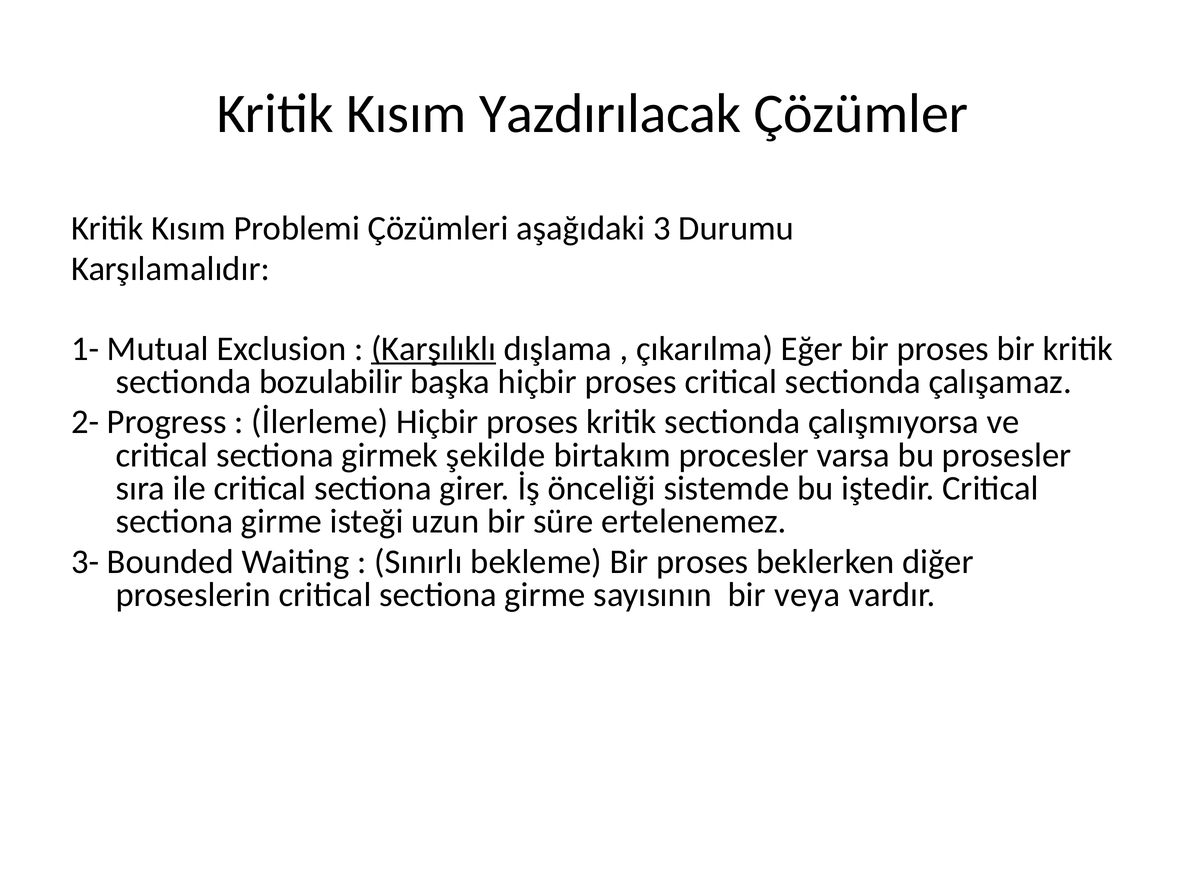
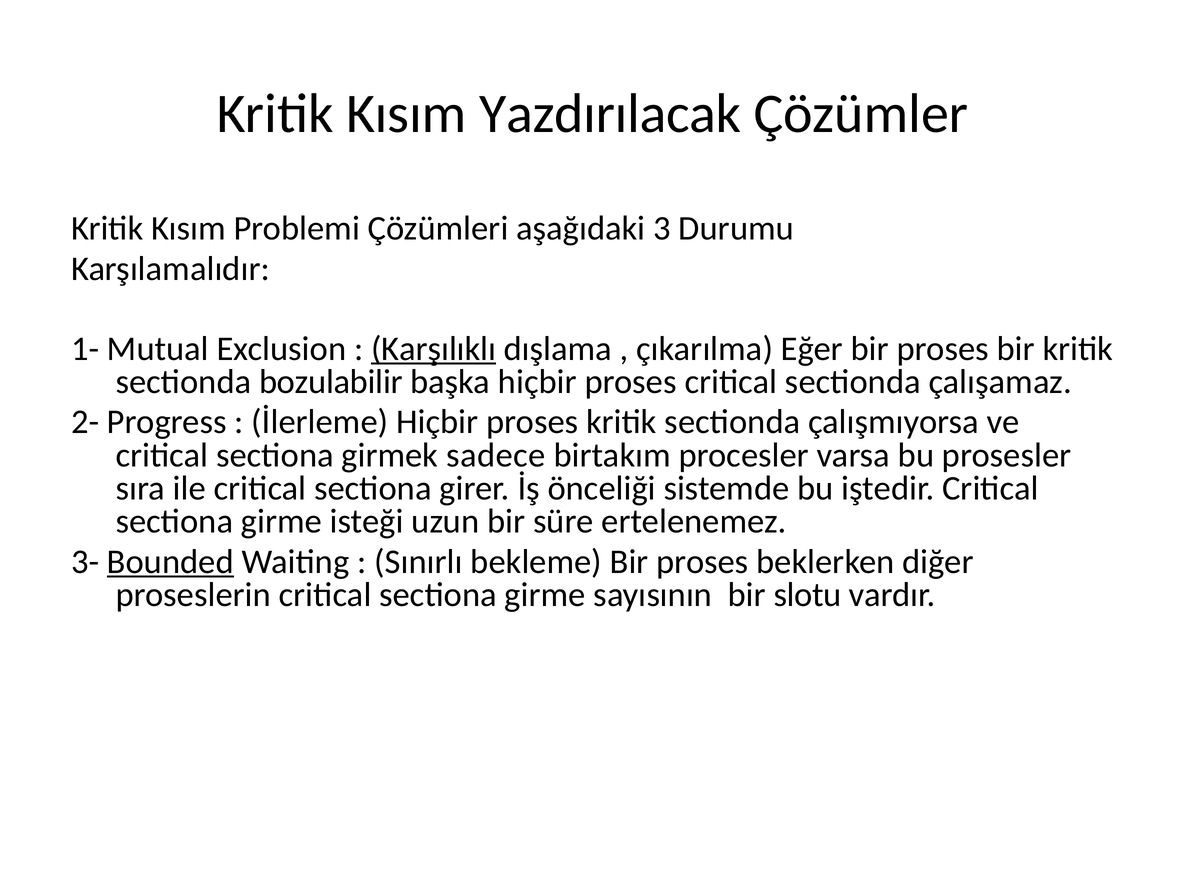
şekilde: şekilde -> sadece (496, 455)
Bounded underline: none -> present (170, 562)
veya: veya -> slotu (808, 595)
